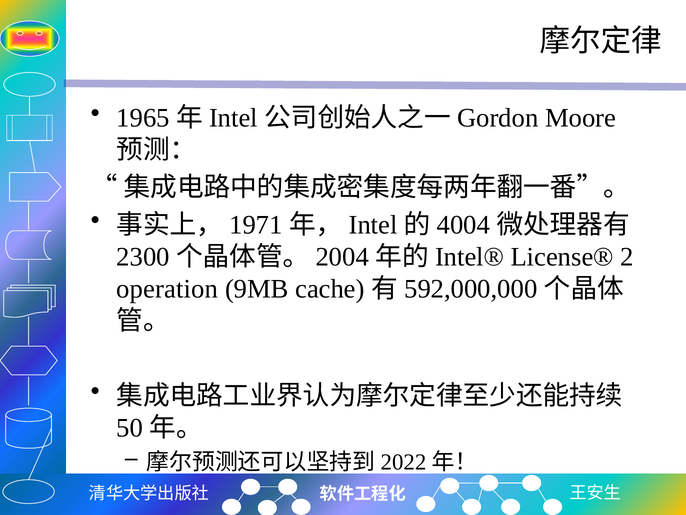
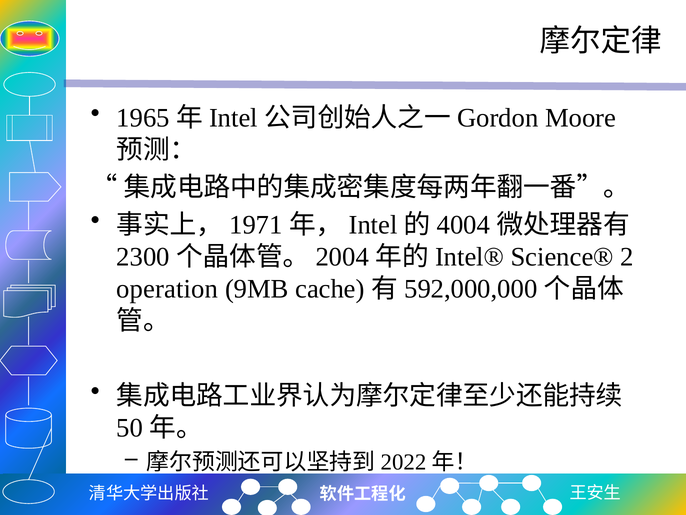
License®: License® -> Science® (562, 257)
